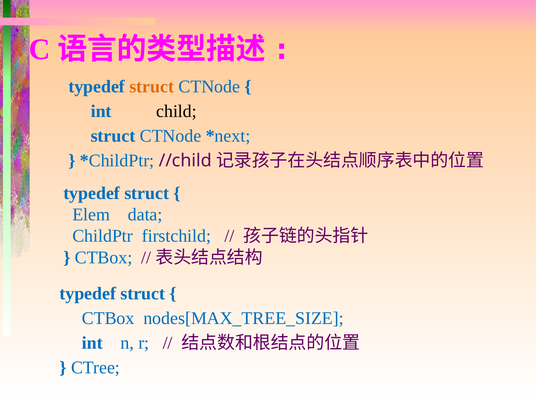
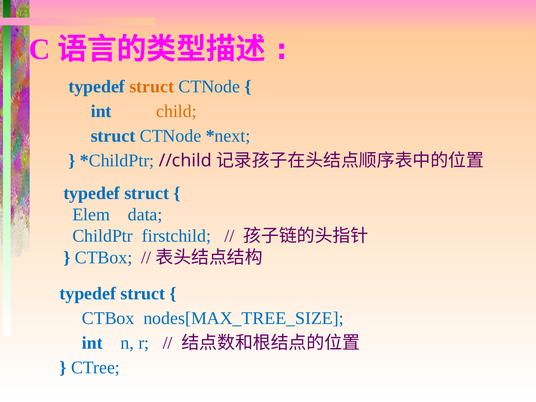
child colour: black -> orange (176, 111)
